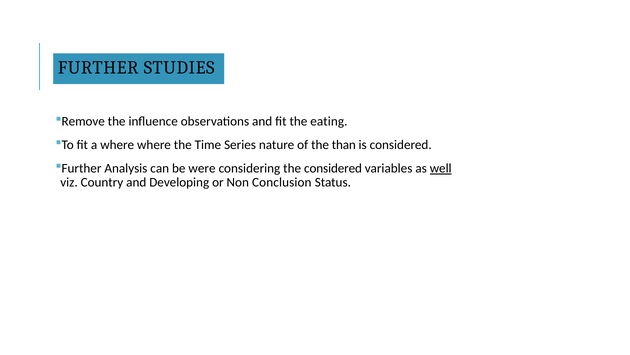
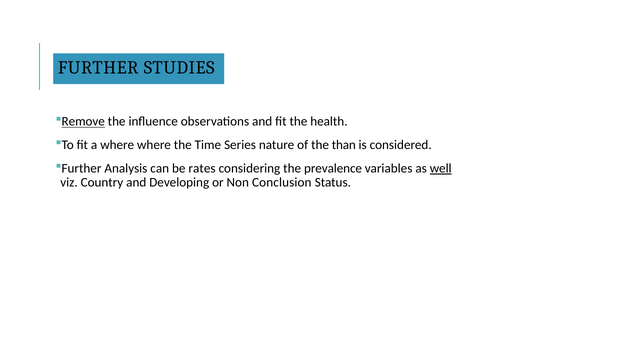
Remove underline: none -> present (83, 121)
eating: eating -> health (329, 121)
were: were -> rates (202, 168)
the considered: considered -> prevalence (333, 168)
